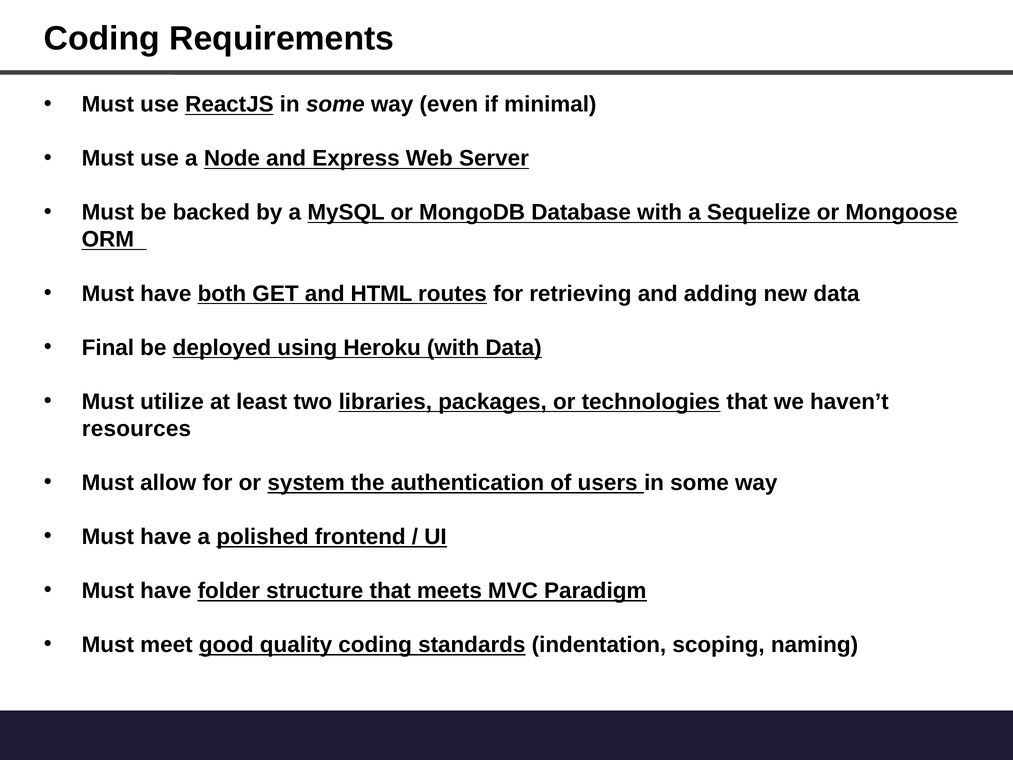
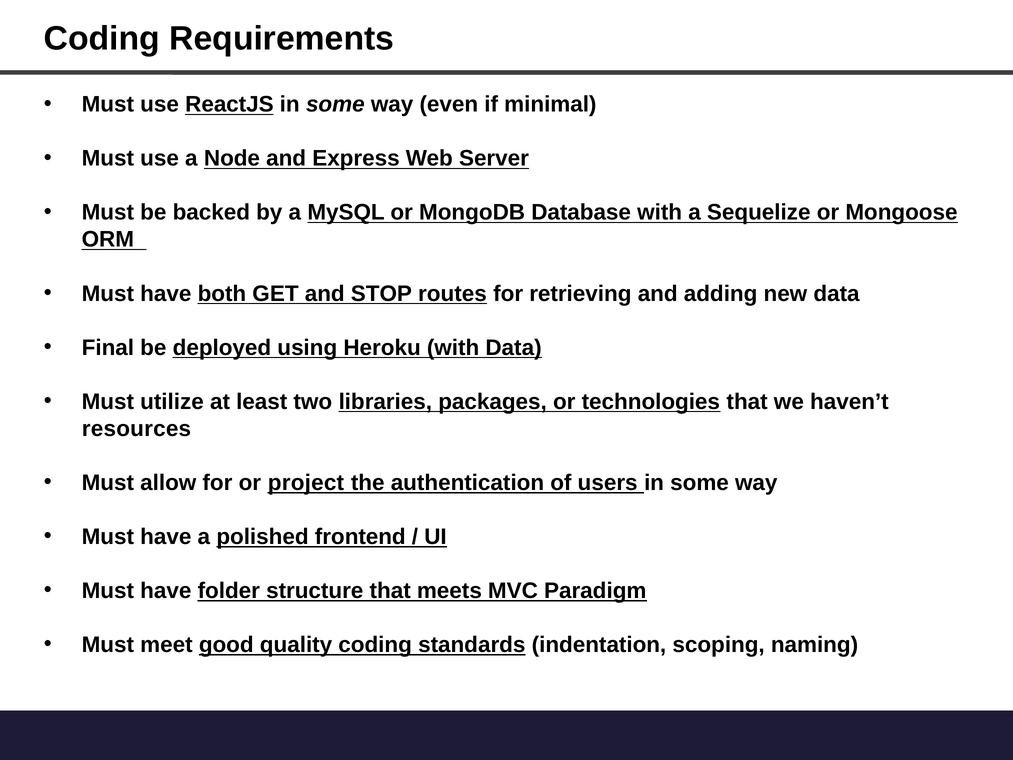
HTML: HTML -> STOP (381, 293)
system: system -> project (306, 482)
